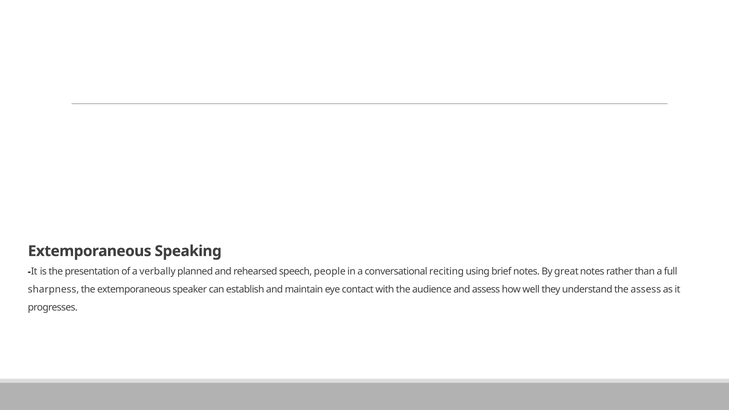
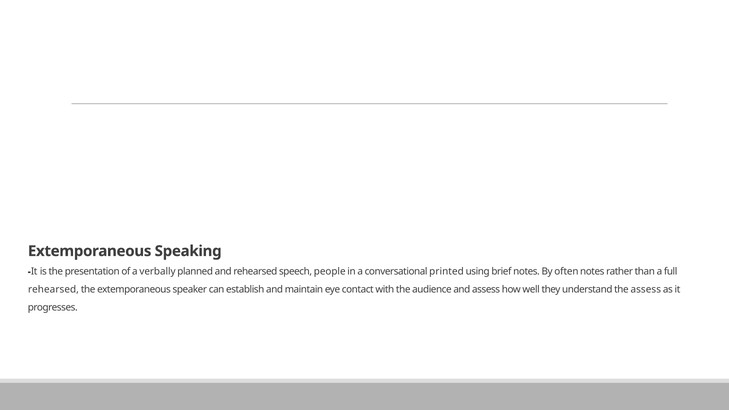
reciting: reciting -> printed (446, 272)
great: great -> often (566, 272)
sharpness: sharpness -> rehearsed (53, 290)
